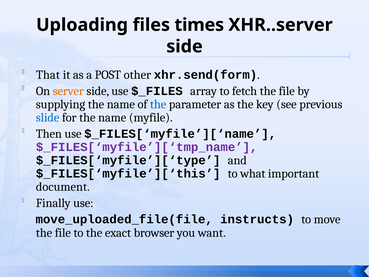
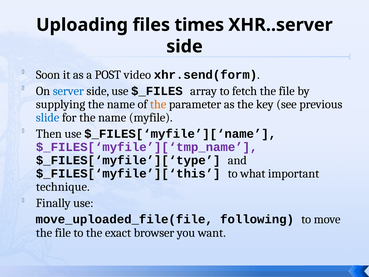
That: That -> Soon (48, 75)
other: other -> video (137, 75)
server colour: orange -> blue (68, 91)
the colour: blue -> orange (158, 104)
document: document -> technique (63, 187)
instructs: instructs -> following (257, 219)
